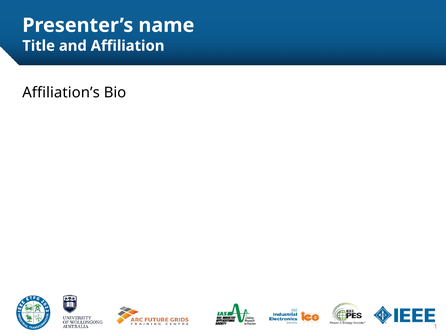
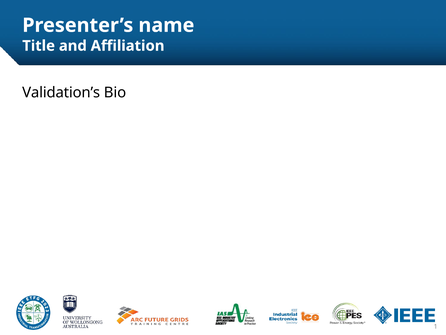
Affiliation’s: Affiliation’s -> Validation’s (61, 92)
